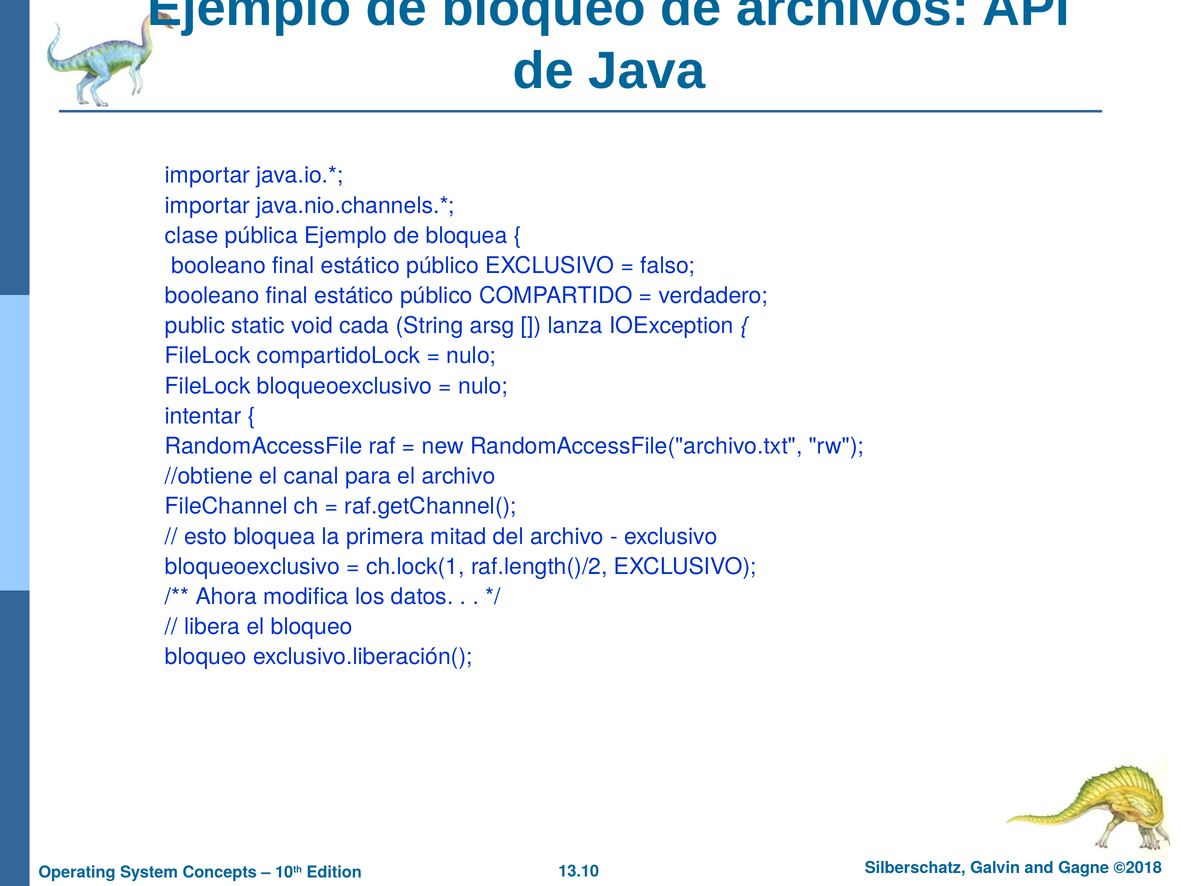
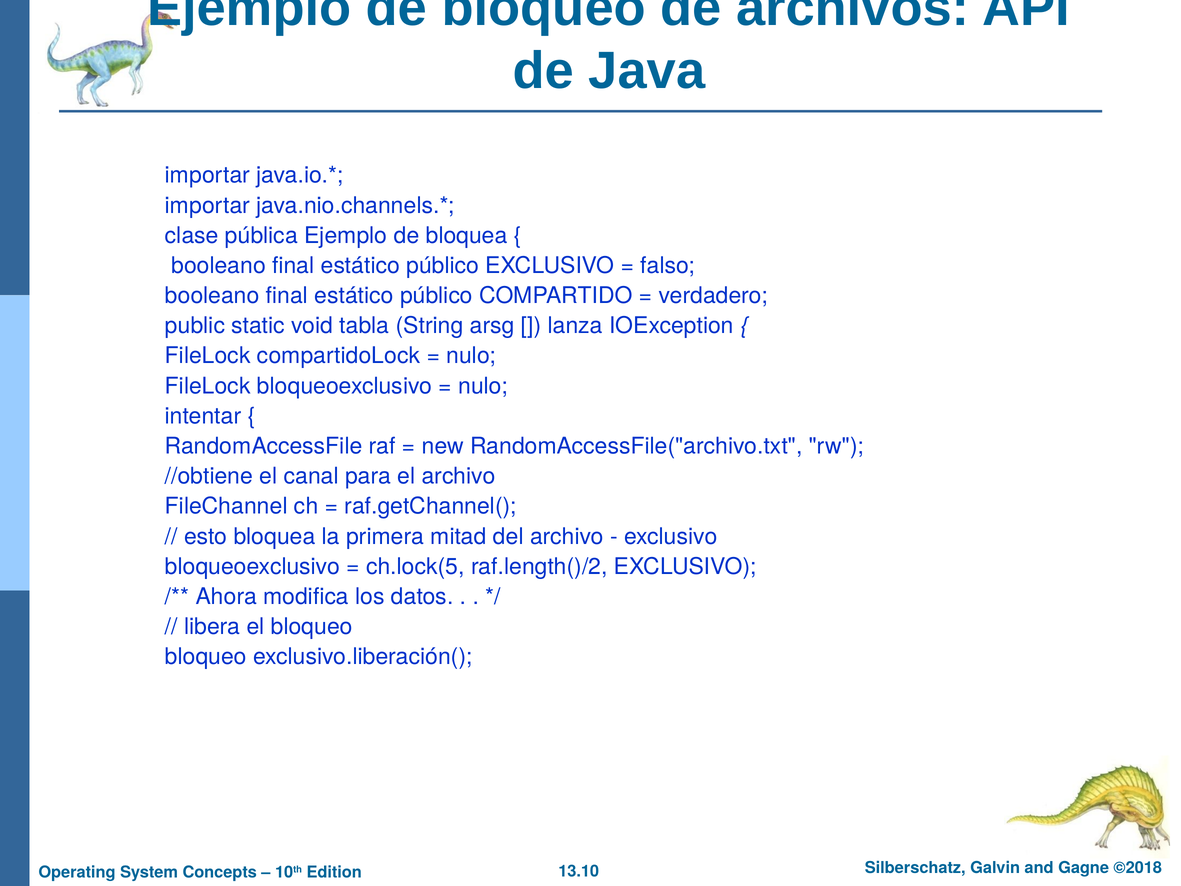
cada: cada -> tabla (364, 326)
ch.lock(1: ch.lock(1 -> ch.lock(5 (415, 566)
